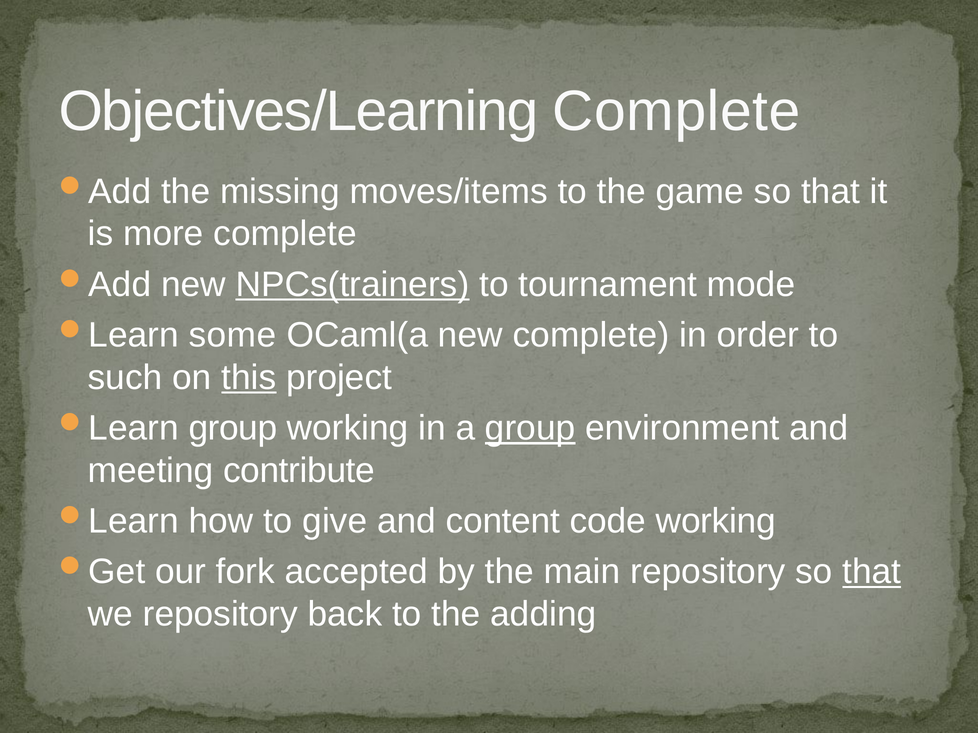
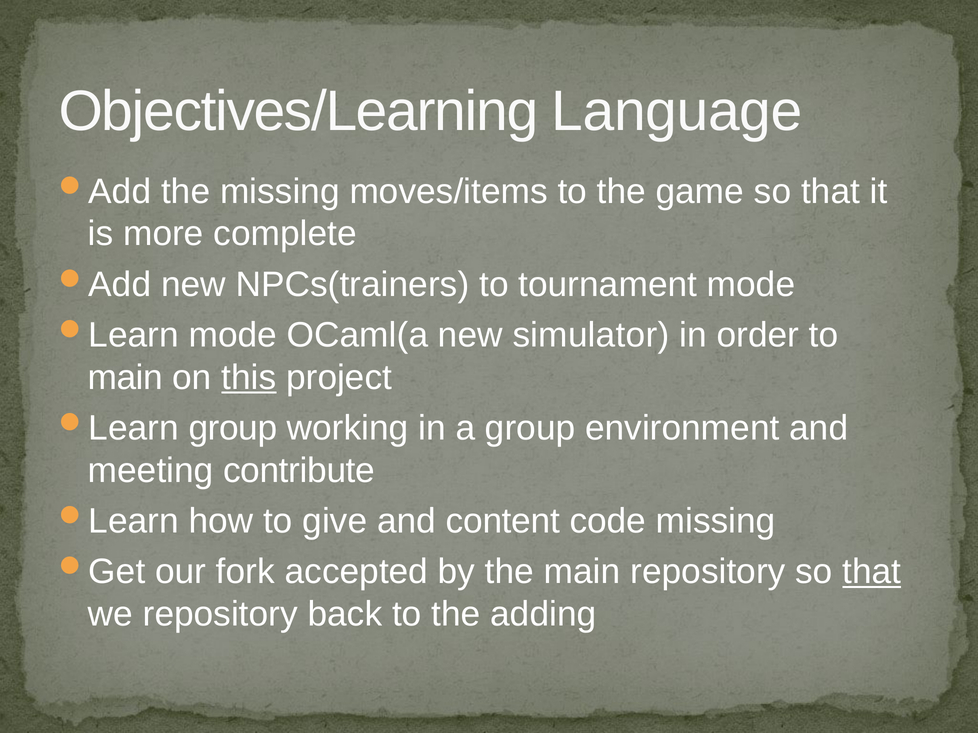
Objectives/Learning Complete: Complete -> Language (677, 112)
NPCs(trainers underline: present -> none (352, 285)
some: some -> mode (233, 335)
new complete: complete -> simulator (591, 335)
such: such -> main (125, 378)
group underline: present -> none (530, 428)
code working: working -> missing (716, 521)
